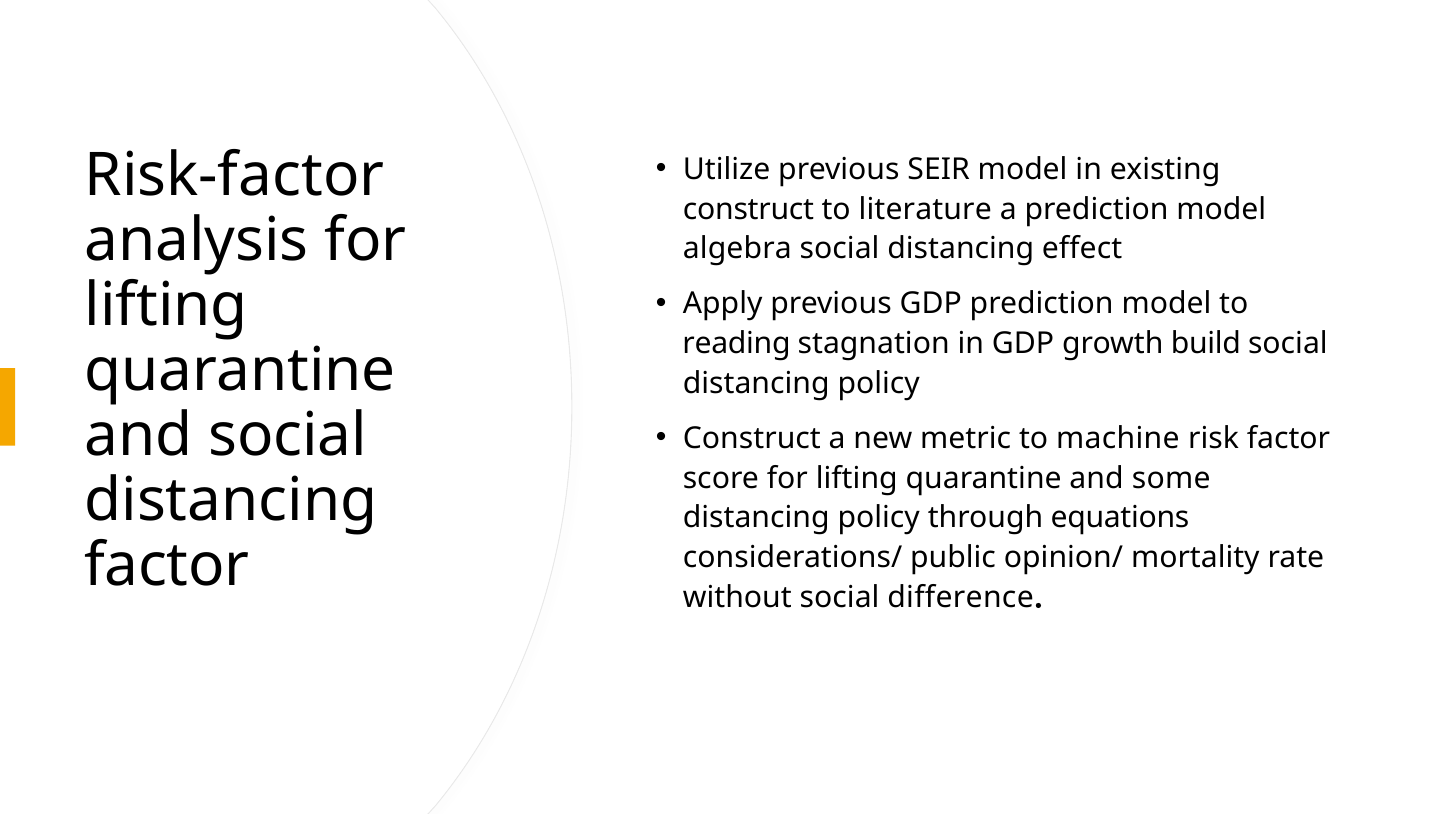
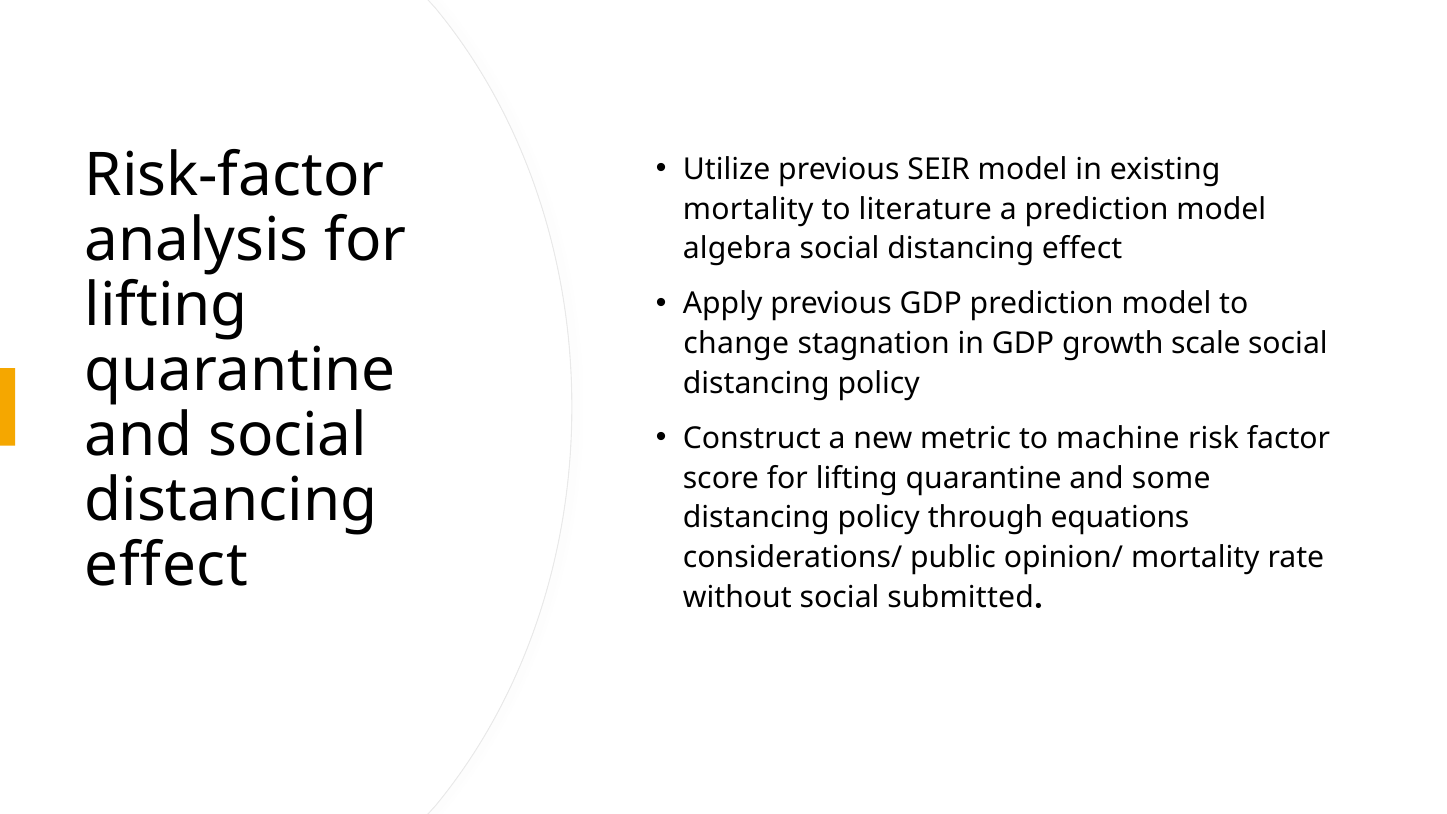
construct: construct -> mortality (748, 209)
reading: reading -> change (736, 344)
build: build -> scale (1206, 344)
factor: factor -> effect (166, 566)
difference: difference -> submitted (961, 598)
